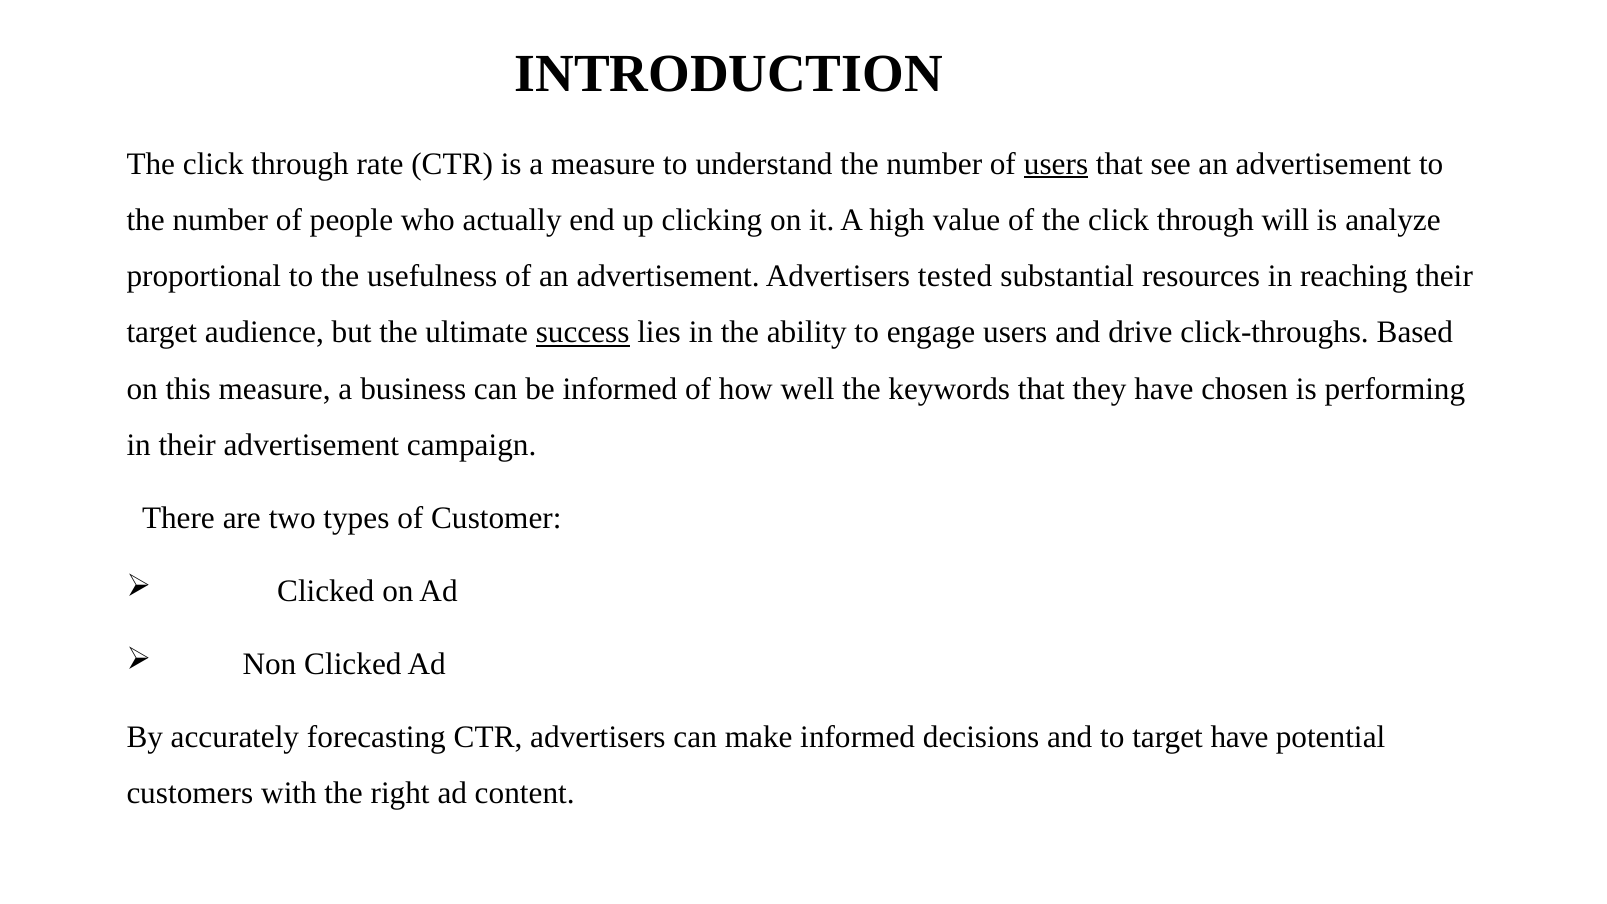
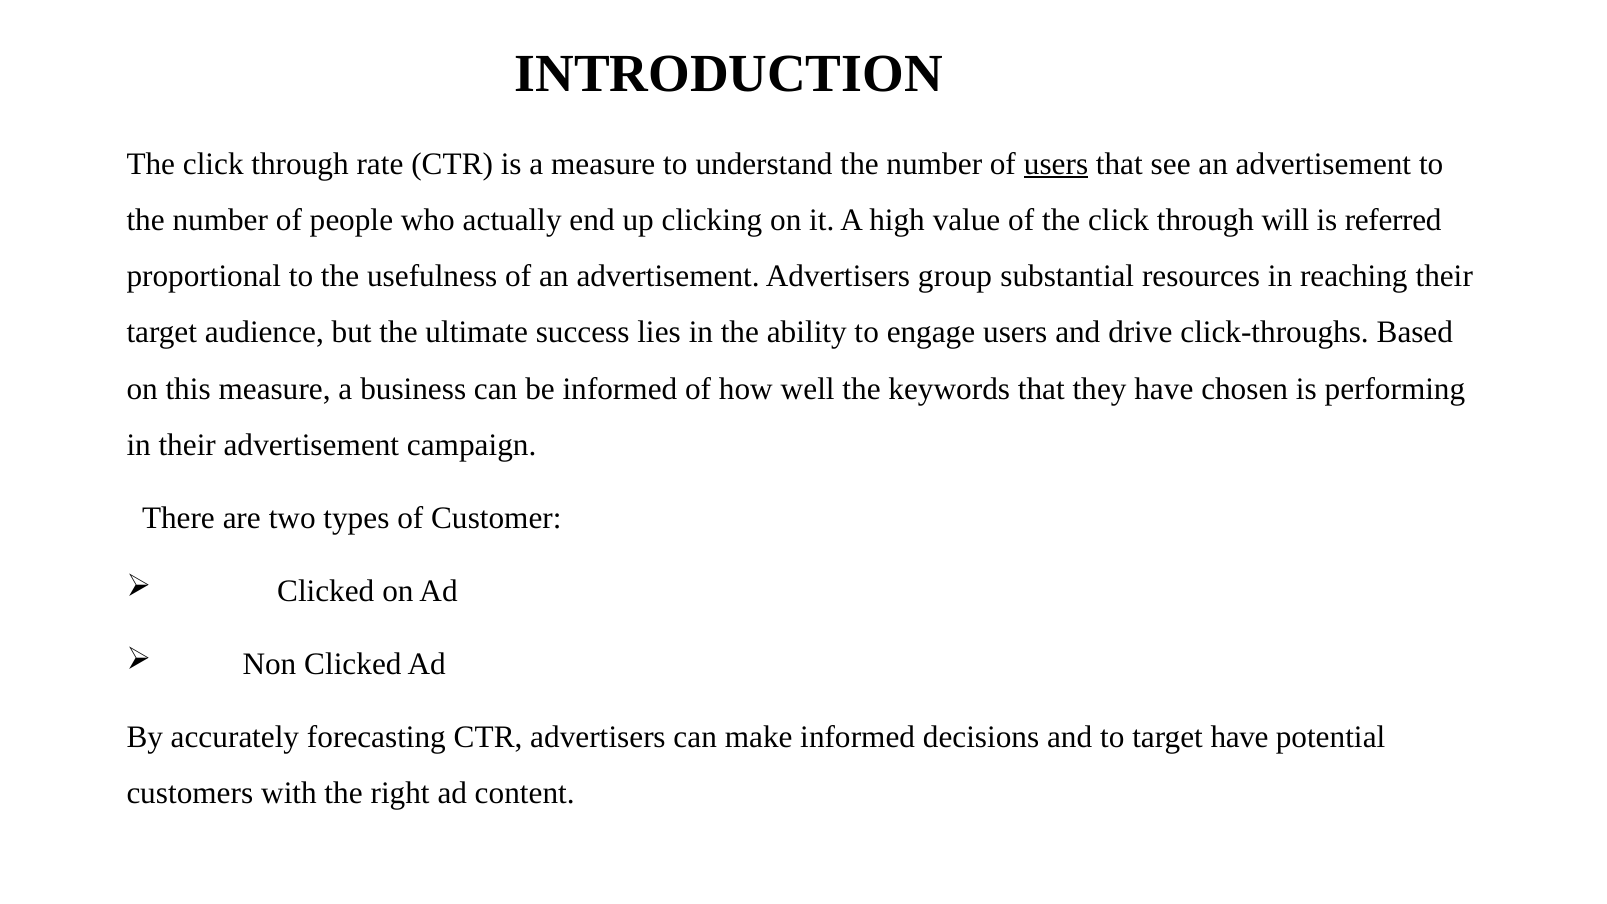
analyze: analyze -> referred (1393, 220)
tested: tested -> group (955, 276)
success underline: present -> none (583, 333)
